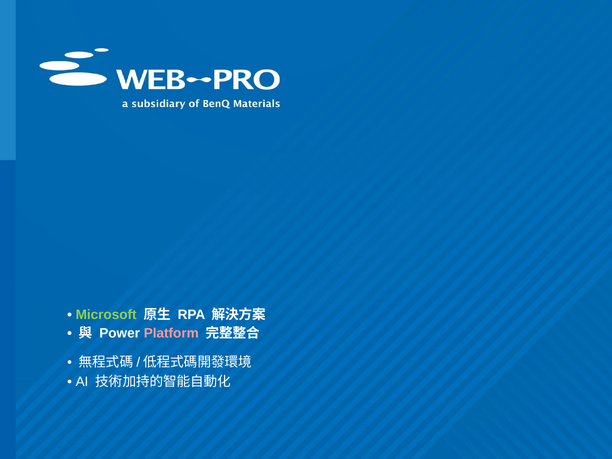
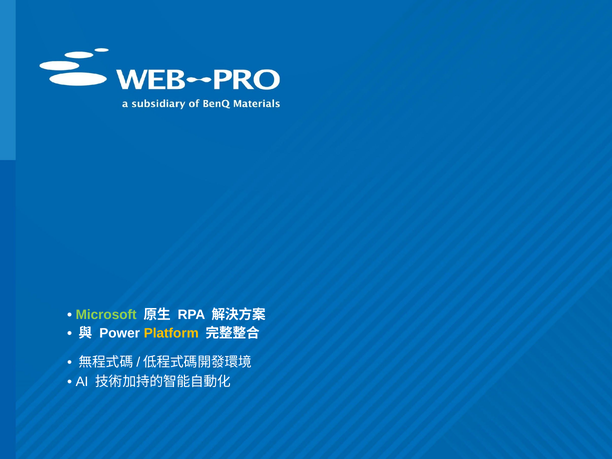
Platform colour: pink -> yellow (171, 333)
